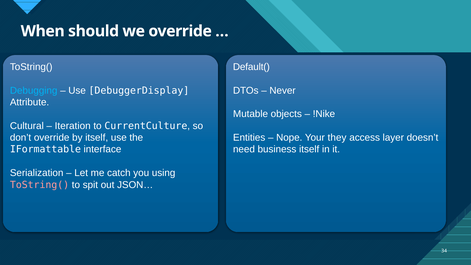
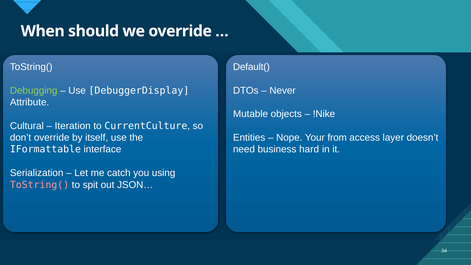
Debugging colour: light blue -> light green (34, 90)
they: they -> from (337, 138)
business itself: itself -> hard (309, 149)
